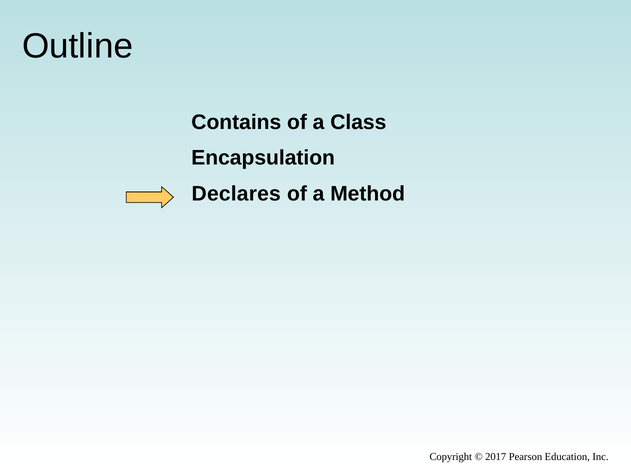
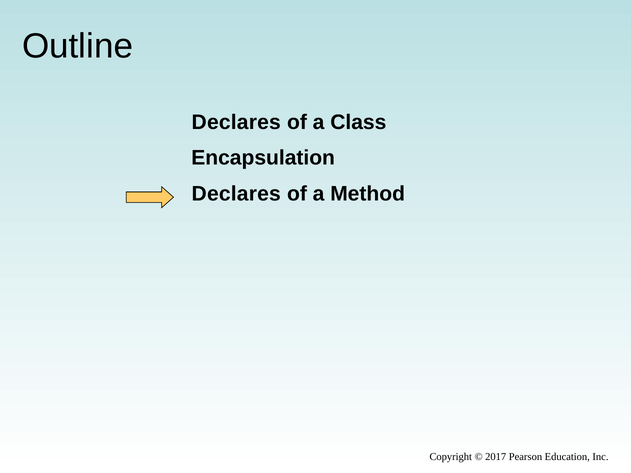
Contains: Contains -> Declares (236, 122)
